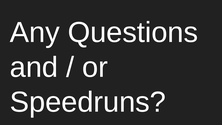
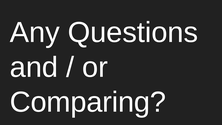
Speedruns: Speedruns -> Comparing (88, 102)
